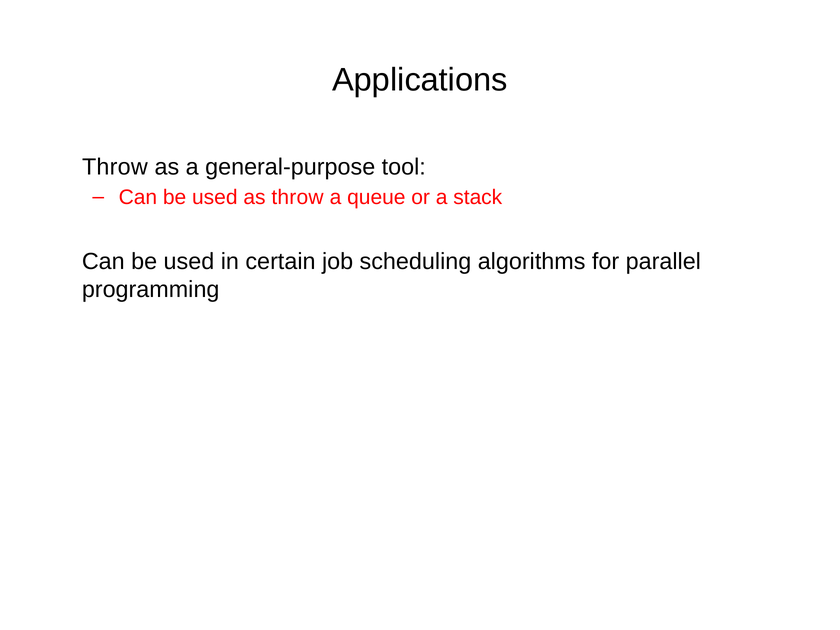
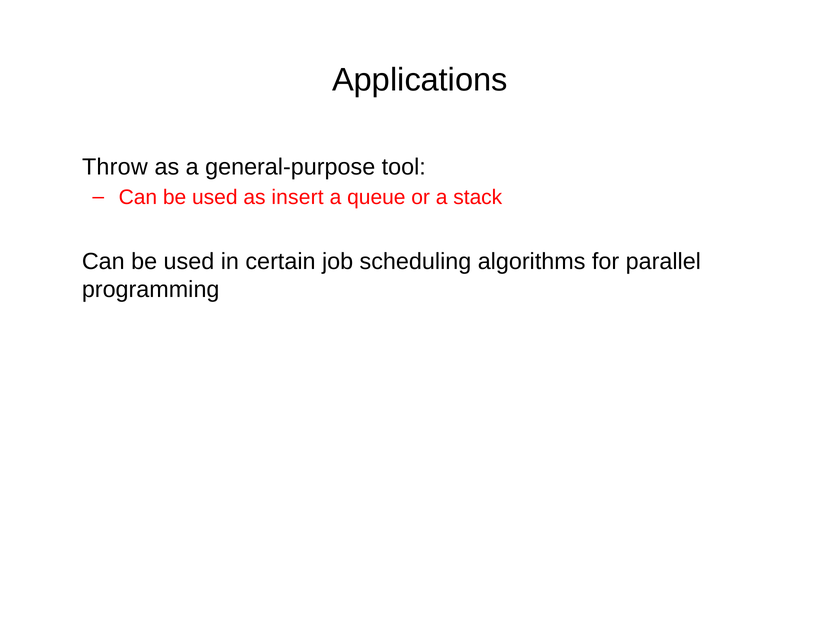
as throw: throw -> insert (298, 197)
